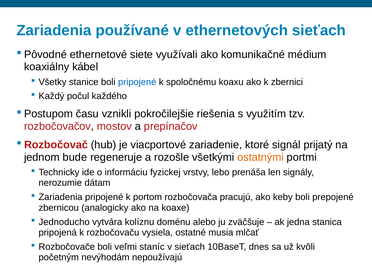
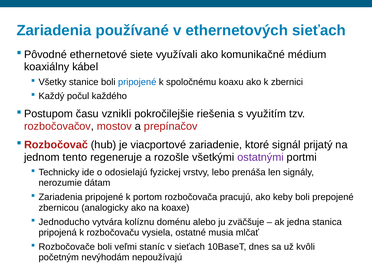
bude: bude -> tento (75, 157)
ostatnými colour: orange -> purple (261, 157)
informáciu: informáciu -> odosielajú (126, 172)
